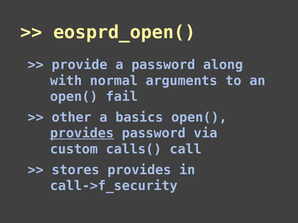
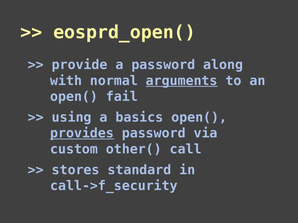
arguments underline: none -> present (182, 81)
other: other -> using (72, 118)
calls(: calls( -> other( (134, 149)
stores provides: provides -> standard (139, 170)
